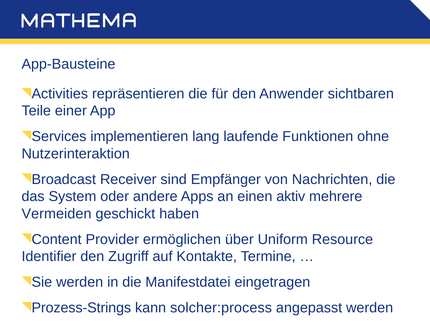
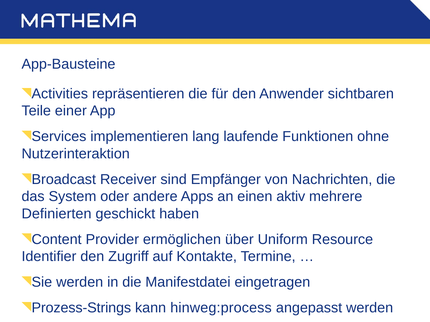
Vermeiden: Vermeiden -> Definierten (56, 214)
solcher:process: solcher:process -> hinweg:process (221, 308)
